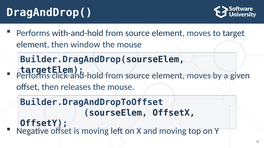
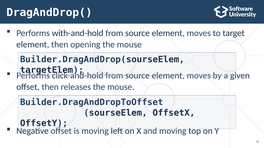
window: window -> opening (85, 45)
